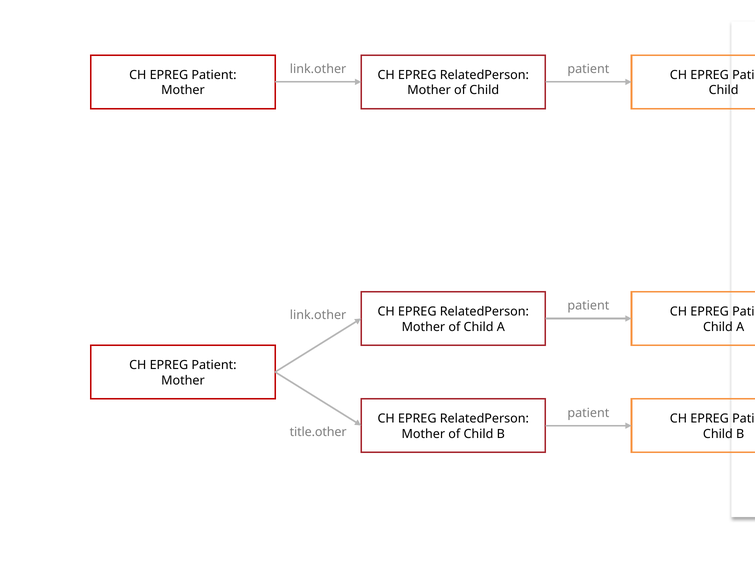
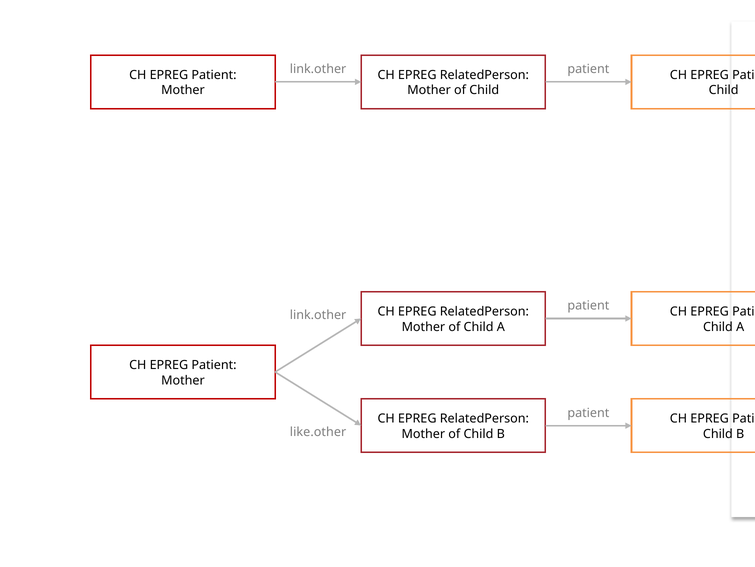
title.other: title.other -> like.other (318, 431)
